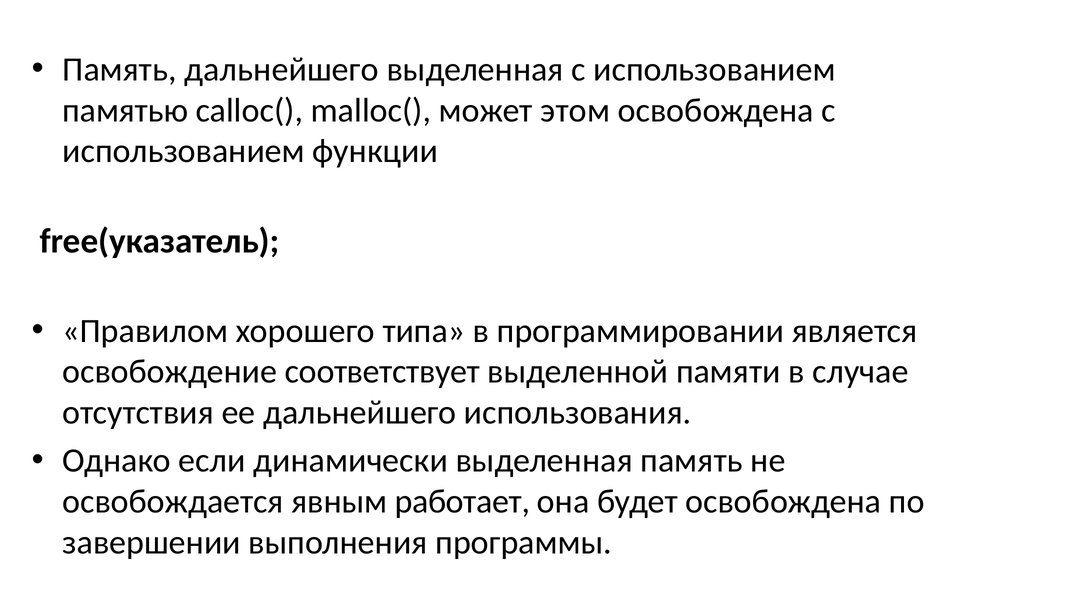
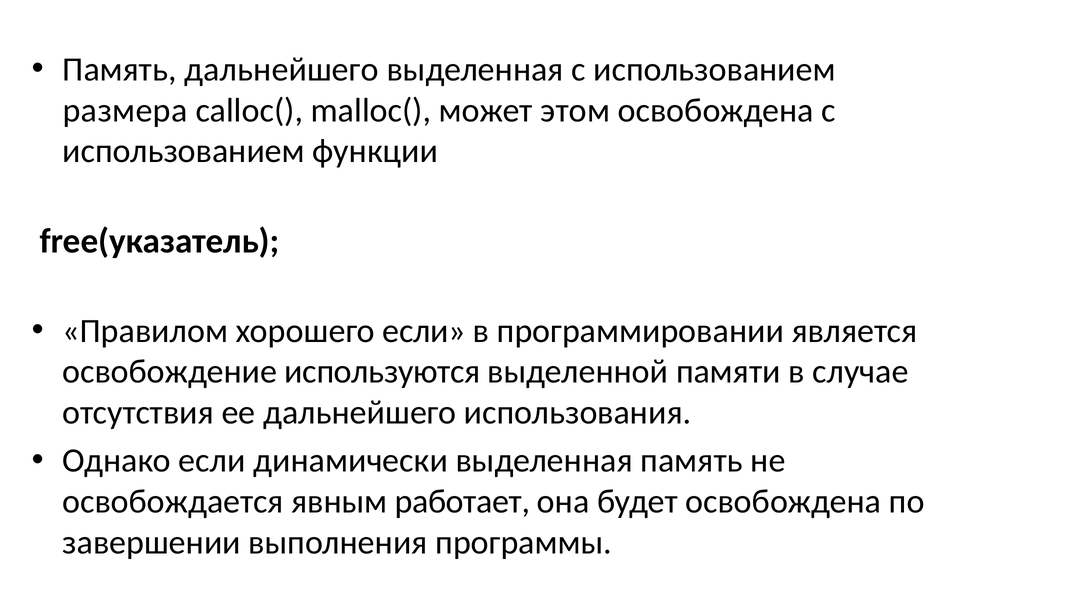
памятью: памятью -> размера (125, 110)
хорошего типа: типа -> если (424, 331)
соответствует: соответствует -> используются (382, 372)
